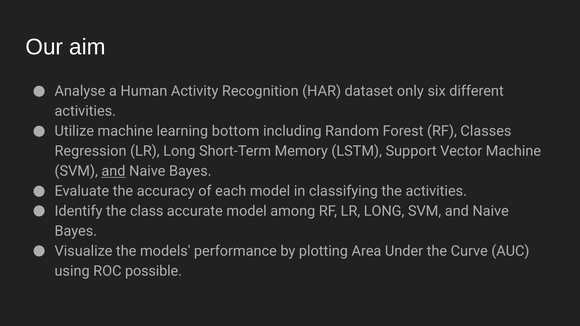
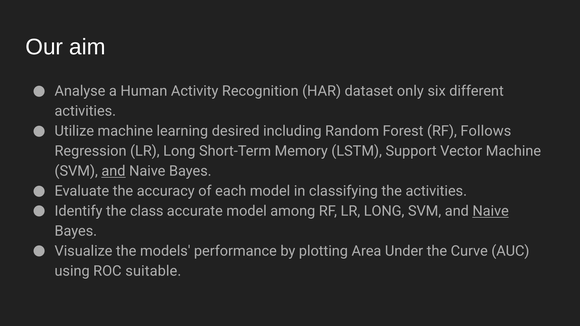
bottom: bottom -> desired (236, 131)
Classes: Classes -> Follows (486, 131)
Naive underline: none -> present (491, 211)
possible: possible -> suitable (153, 271)
